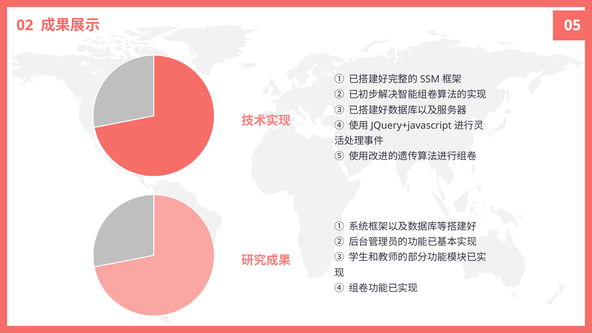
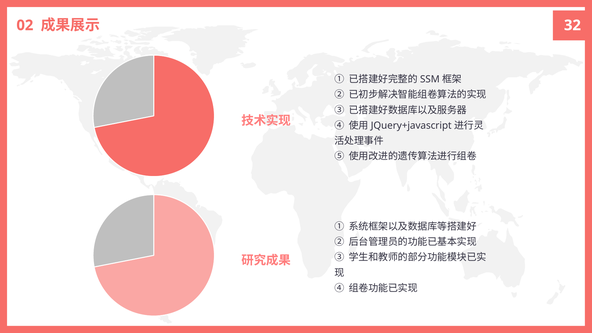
05: 05 -> 32 (572, 25)
